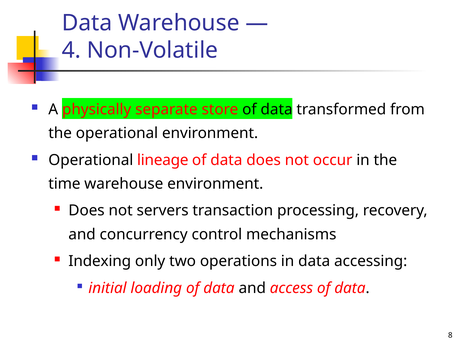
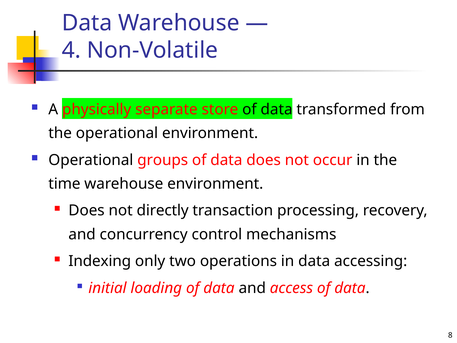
lineage: lineage -> groups (163, 160)
servers: servers -> directly (163, 210)
